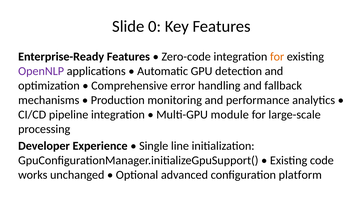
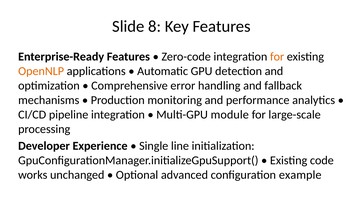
0: 0 -> 8 (155, 26)
OpenNLP colour: purple -> orange (41, 71)
platform: platform -> example (300, 175)
